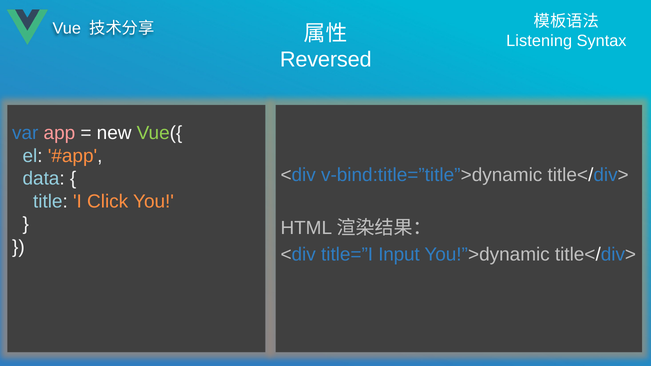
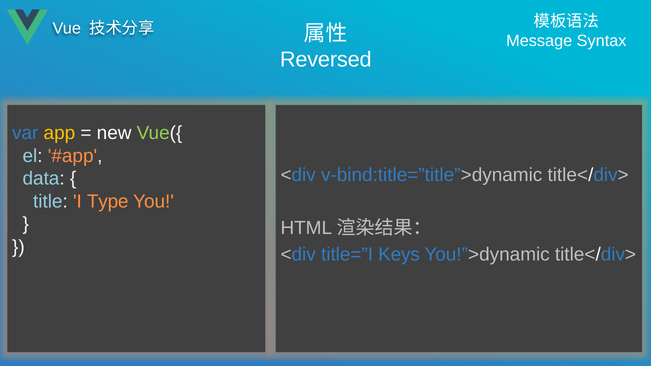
Listening: Listening -> Message (539, 41)
app colour: pink -> yellow (59, 133)
Click: Click -> Type (108, 201)
Input: Input -> Keys (399, 255)
